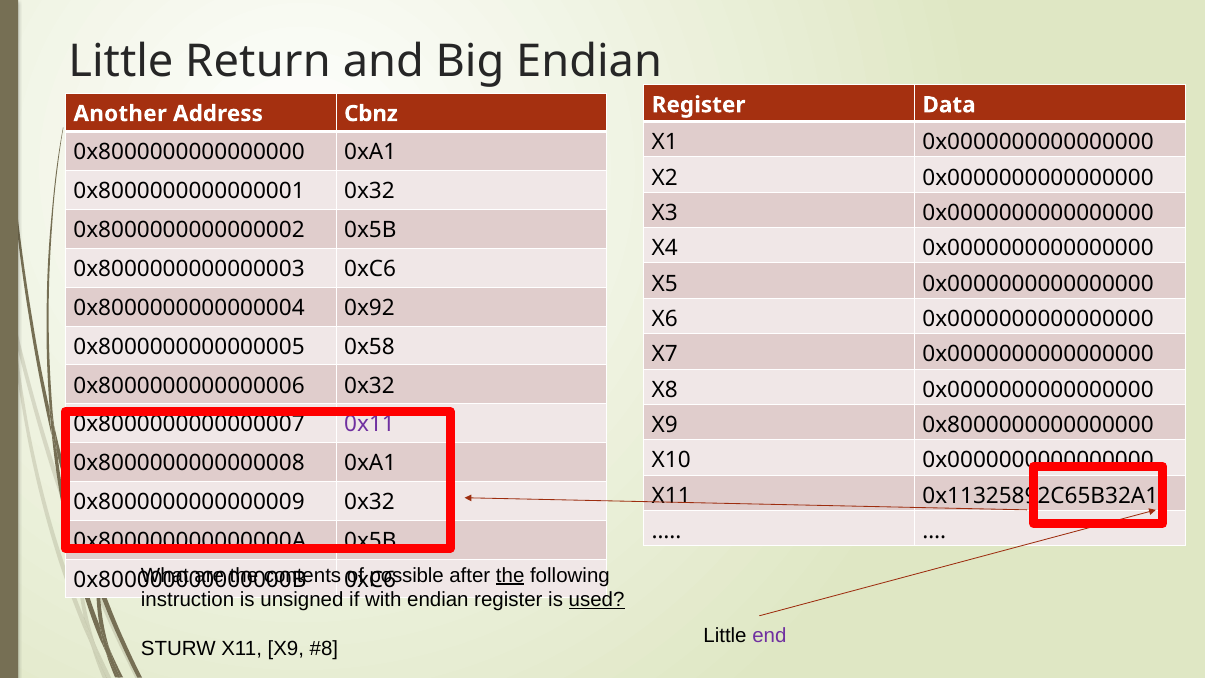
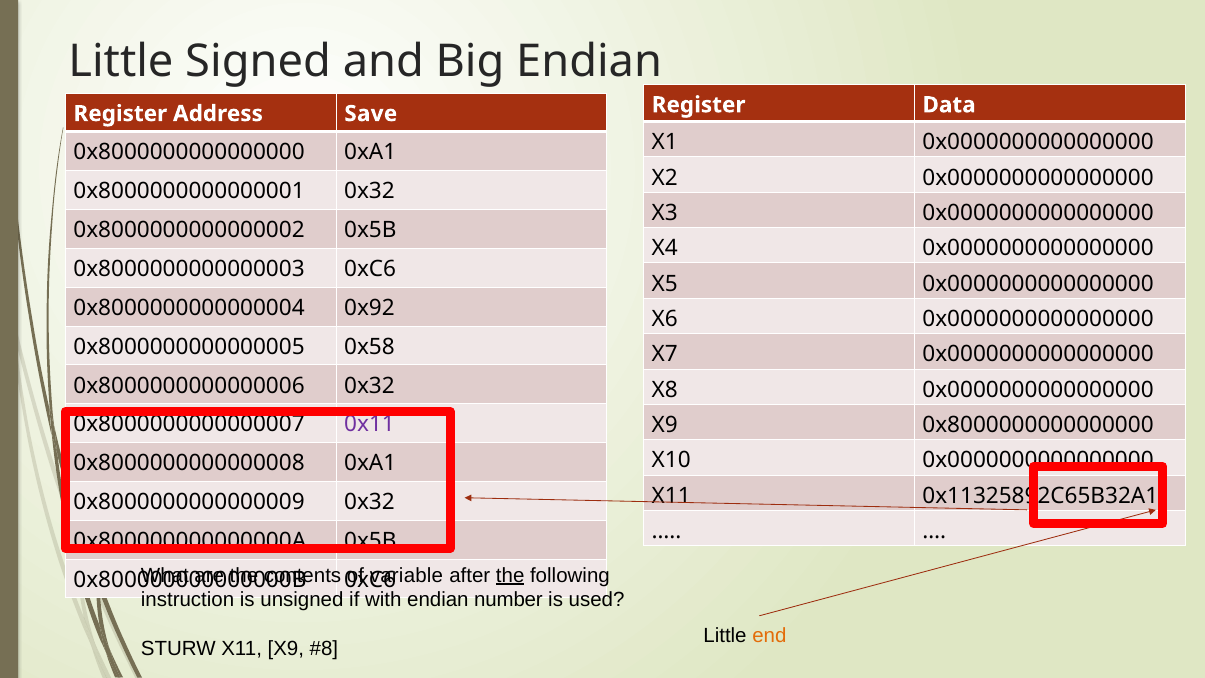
Return: Return -> Signed (258, 61)
Another: Another -> Register (120, 114)
Cbnz: Cbnz -> Save (371, 114)
possible: possible -> variable (407, 575)
endian register: register -> number (508, 600)
used underline: present -> none (597, 600)
end colour: purple -> orange (769, 636)
